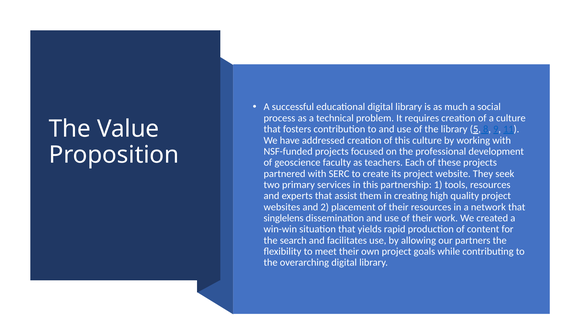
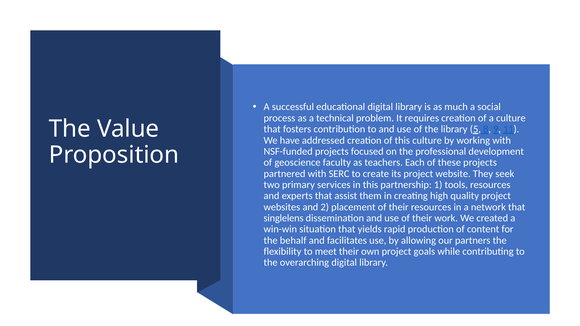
search: search -> behalf (293, 240)
